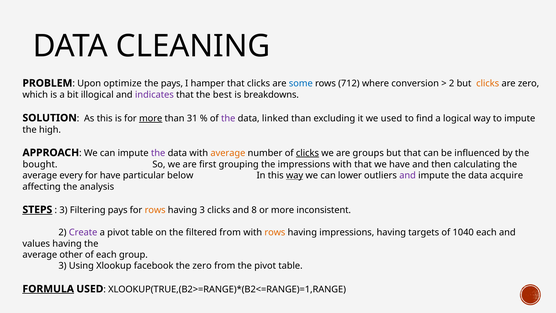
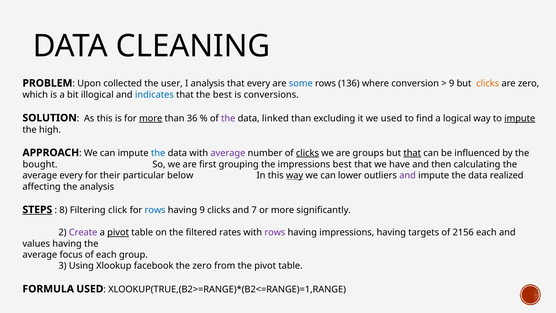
optimize: optimize -> collected (123, 83)
the pays: pays -> user (172, 83)
I hamper: hamper -> analysis (208, 83)
that clicks: clicks -> every (259, 83)
712: 712 -> 136 (349, 83)
2: 2 -> 9 (452, 83)
indicates colour: purple -> blue (154, 95)
breakdowns: breakdowns -> conversions (271, 95)
31: 31 -> 36 (192, 118)
impute underline: none -> present (520, 118)
the colour: purple -> blue (158, 153)
average colour: orange -> purple (228, 153)
that underline: none -> present (412, 153)
impressions with: with -> best (342, 164)
for have: have -> their (110, 175)
acquire: acquire -> realized (507, 175)
3: 3 -> 8 (63, 210)
Filtering pays: pays -> click (118, 210)
rows colour: orange -> blue (155, 210)
having 3: 3 -> 9 (202, 210)
8: 8 -> 7 (254, 210)
inconsistent: inconsistent -> significantly (324, 210)
pivot underline: none -> present (118, 232)
filtered from: from -> rates (230, 232)
rows colour: orange -> purple (275, 232)
1040: 1040 -> 2156 (463, 232)
other: other -> focus (71, 255)
FORMULA underline: present -> none (48, 289)
